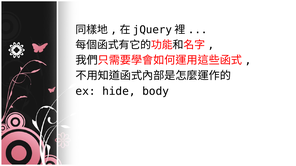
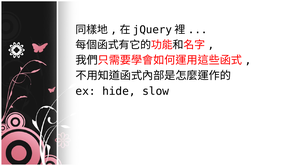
body: body -> slow (156, 91)
